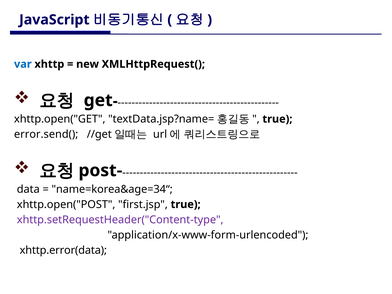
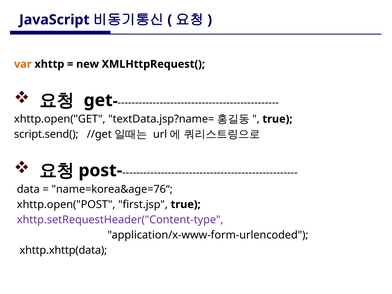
var colour: blue -> orange (23, 64)
error.send(: error.send( -> script.send( (46, 134)
name=korea&age=34“: name=korea&age=34“ -> name=korea&age=76“ (112, 189)
xhttp.error(data: xhttp.error(data -> xhttp.xhttp(data (63, 250)
